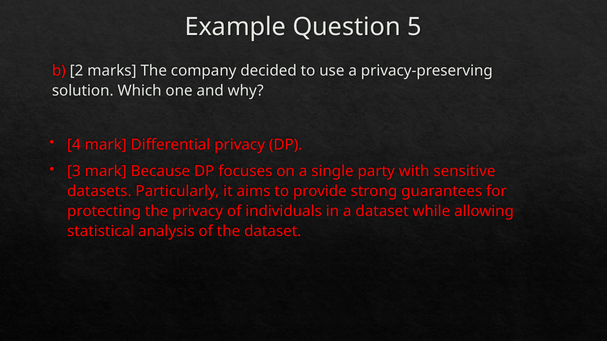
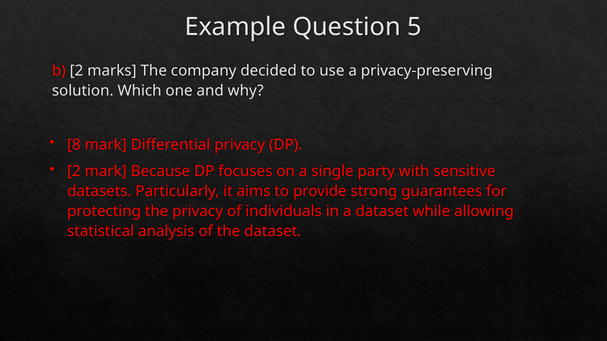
4: 4 -> 8 (74, 145)
3: 3 -> 2 (74, 172)
